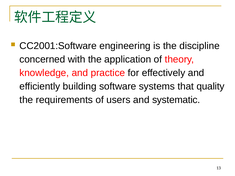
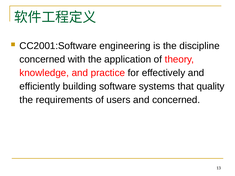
and systematic: systematic -> concerned (176, 100)
